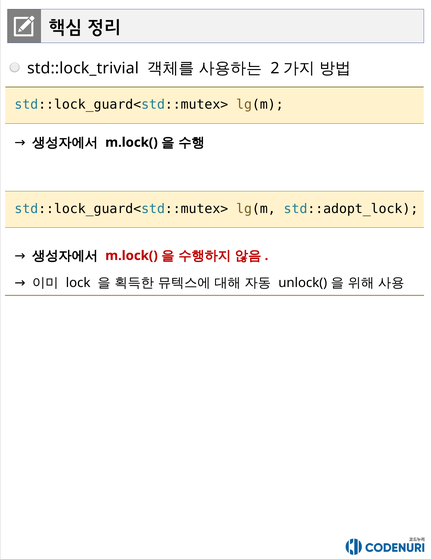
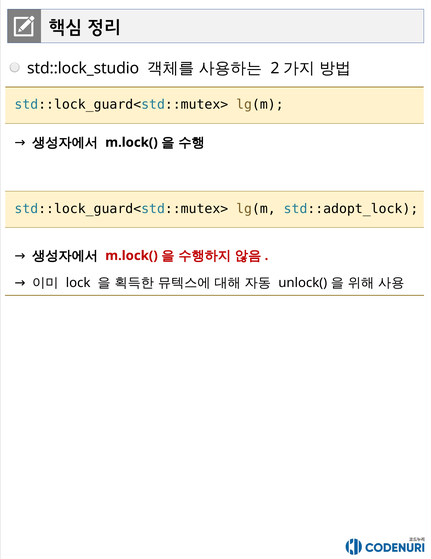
std::lock_trivial: std::lock_trivial -> std::lock_studio (83, 68)
